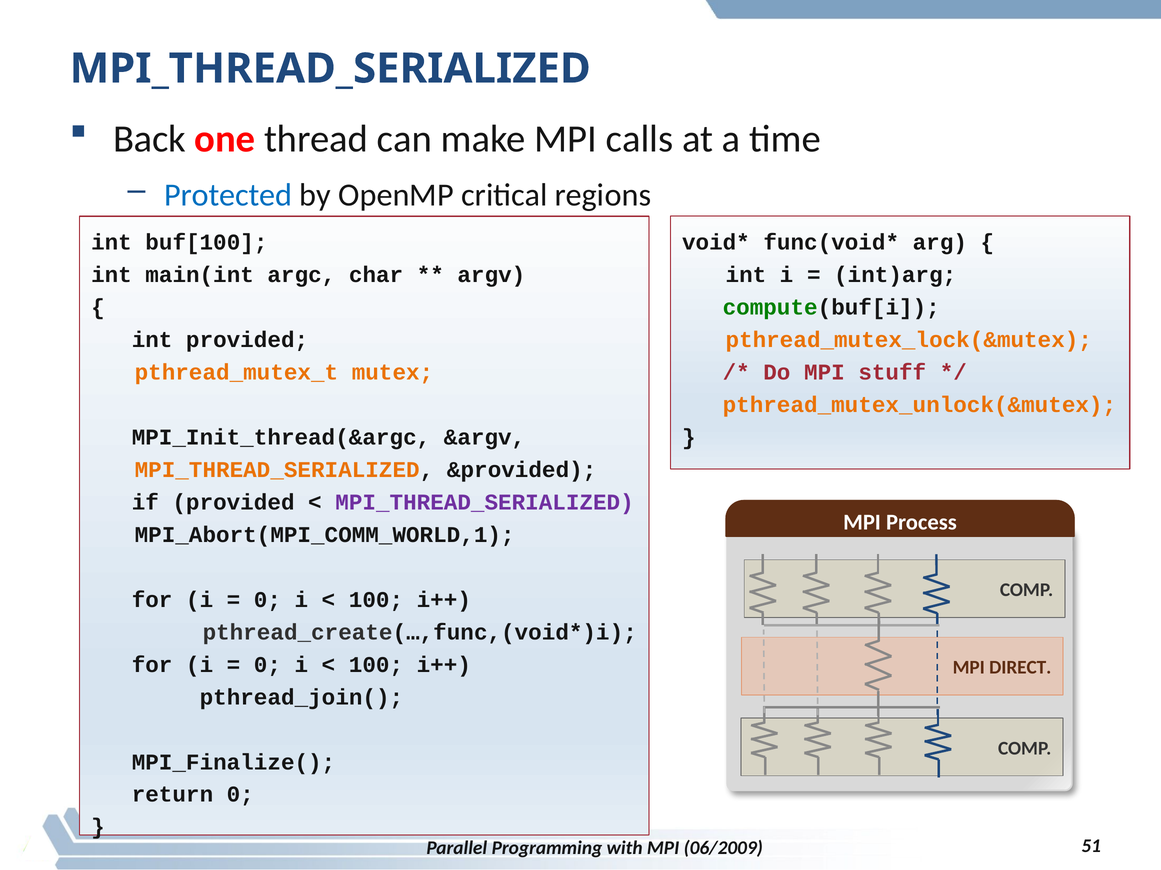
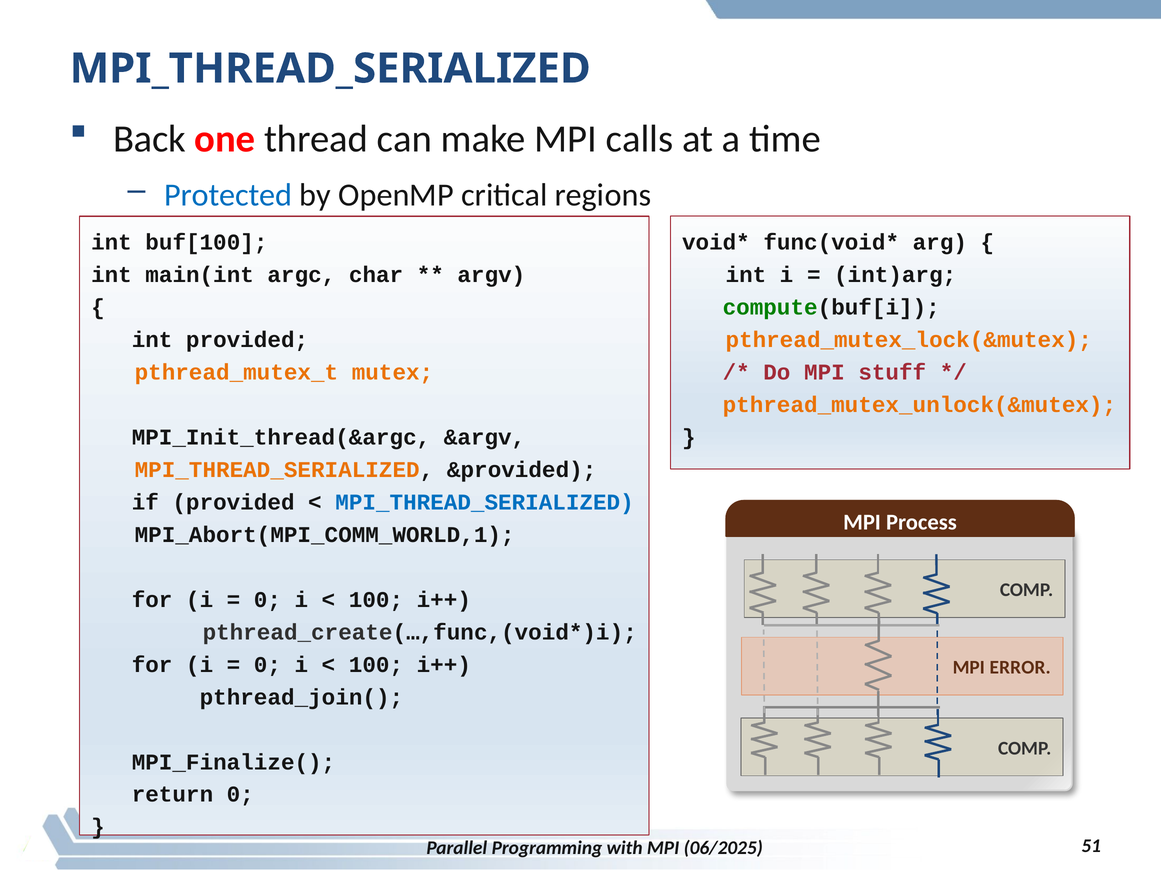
MPI_THREAD_SERIALIZED colour: purple -> blue (485, 503)
DIRECT: DIRECT -> ERROR (1020, 668)
06/2009: 06/2009 -> 06/2025 (723, 849)
